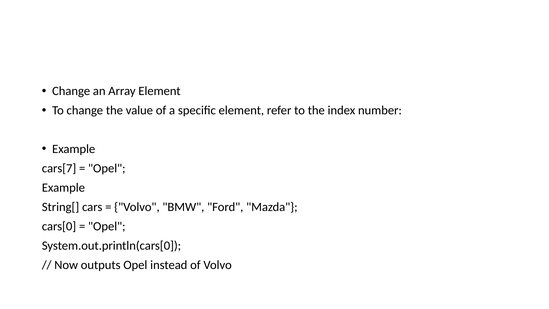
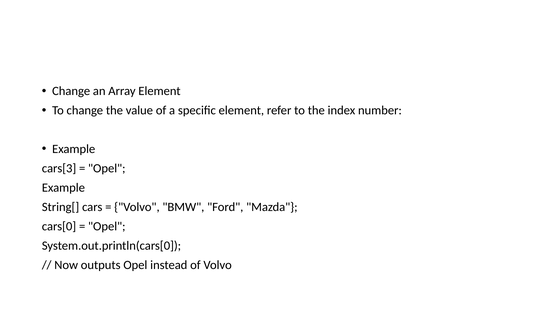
cars[7: cars[7 -> cars[3 (59, 168)
